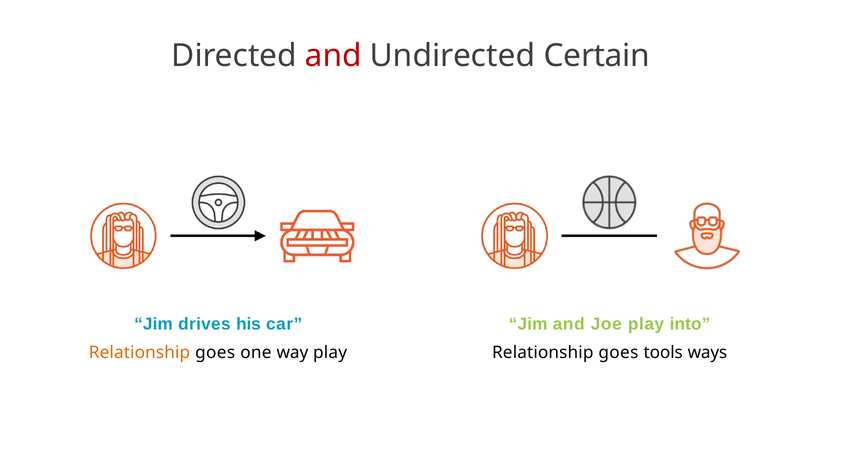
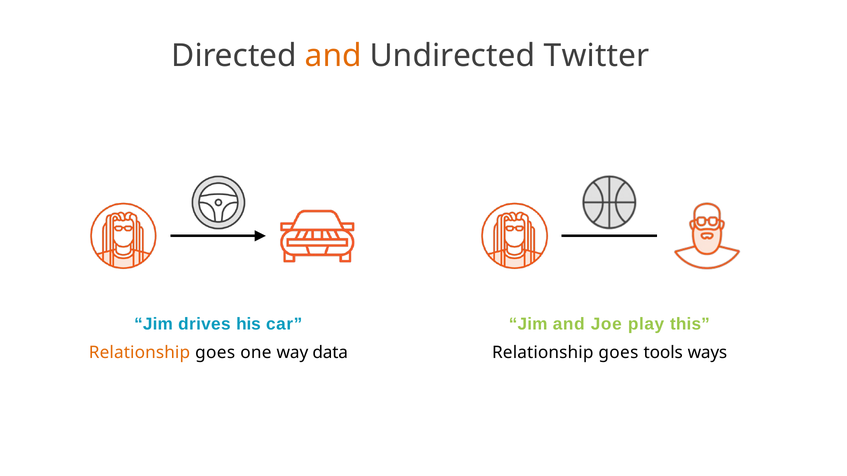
and colour: red -> orange (333, 56)
Certain: Certain -> Twitter (597, 56)
into: into -> this (690, 325)
way play: play -> data (330, 353)
